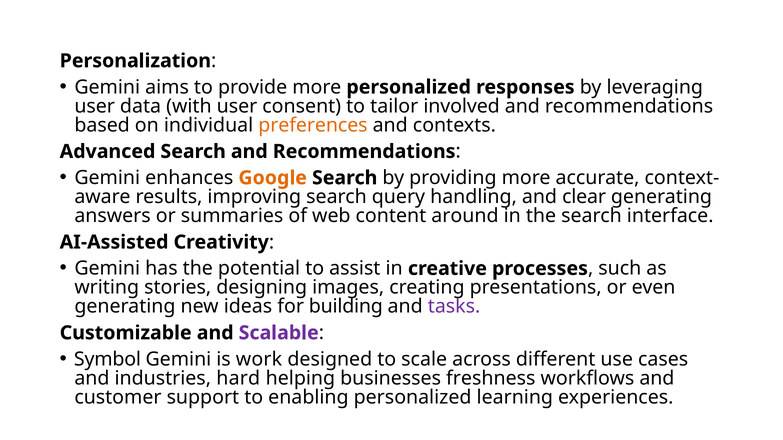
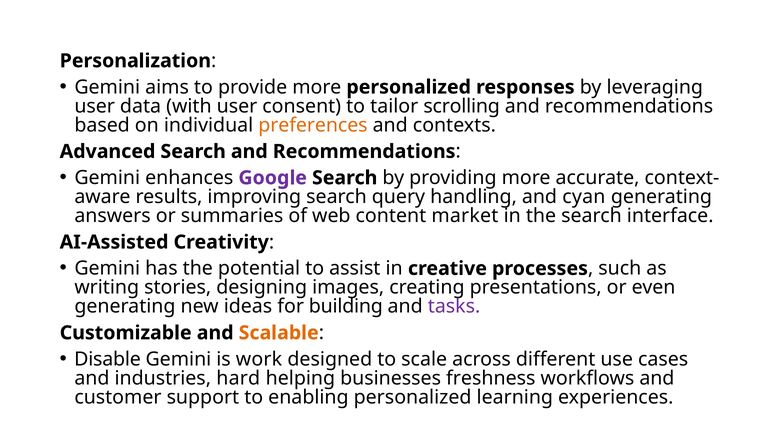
involved: involved -> scrolling (462, 106)
Google colour: orange -> purple (273, 178)
clear: clear -> cyan (584, 197)
around: around -> market (465, 216)
Scalable colour: purple -> orange (279, 333)
Symbol: Symbol -> Disable (108, 360)
